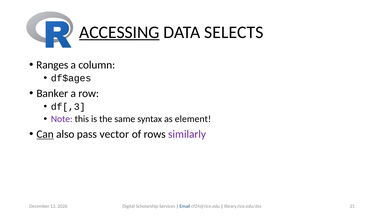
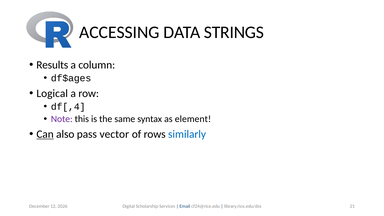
ACCESSING underline: present -> none (119, 32)
SELECTS: SELECTS -> STRINGS (234, 32)
Ranges: Ranges -> Results (52, 65)
Banker: Banker -> Logical (52, 93)
df[,3: df[,3 -> df[,4 (68, 107)
similarly colour: purple -> blue (187, 134)
